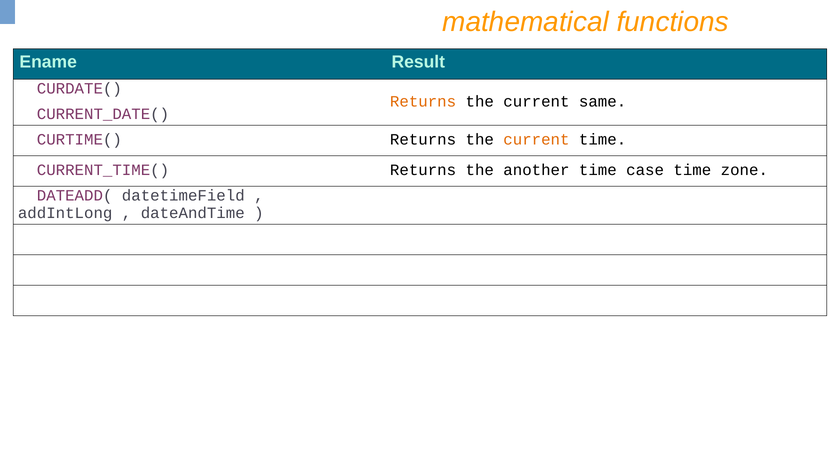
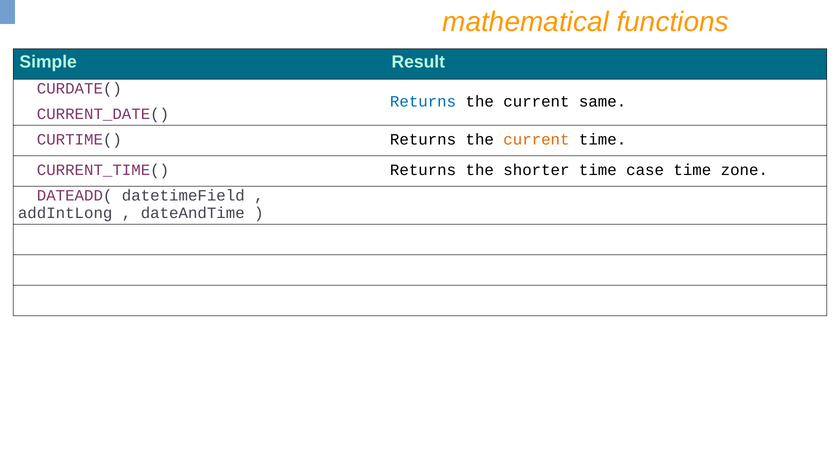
Ename: Ename -> Simple (48, 62)
Returns colour: orange -> blue (423, 101)
another: another -> shorter (536, 170)
